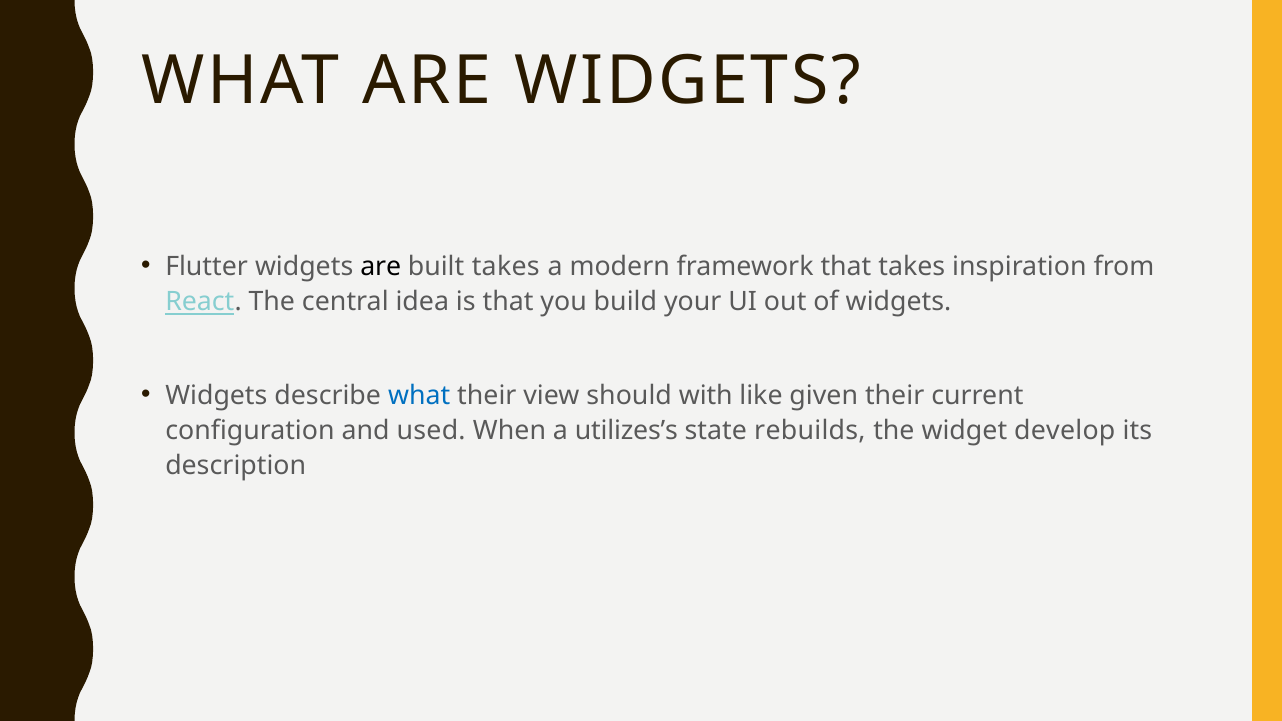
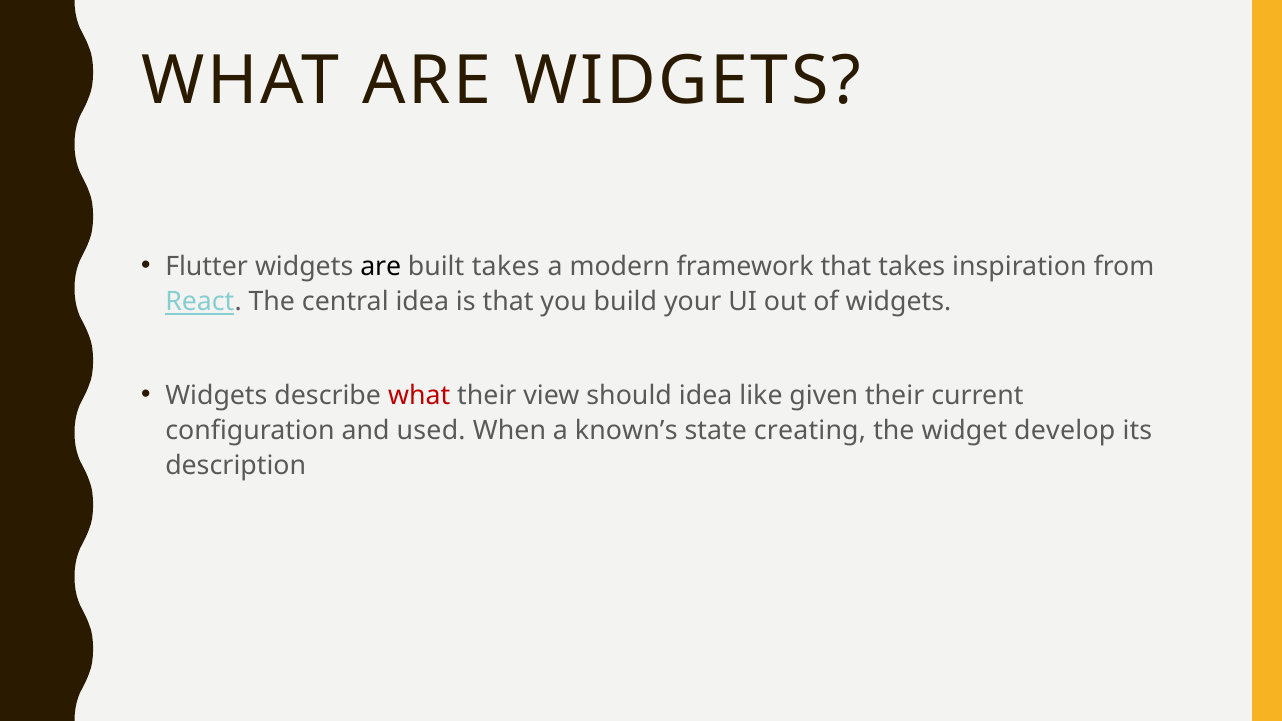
what colour: blue -> red (419, 396)
should with: with -> idea (706, 396)
utilizes’s: utilizes’s -> known’s (626, 431)
rebuilds: rebuilds -> creating (810, 431)
